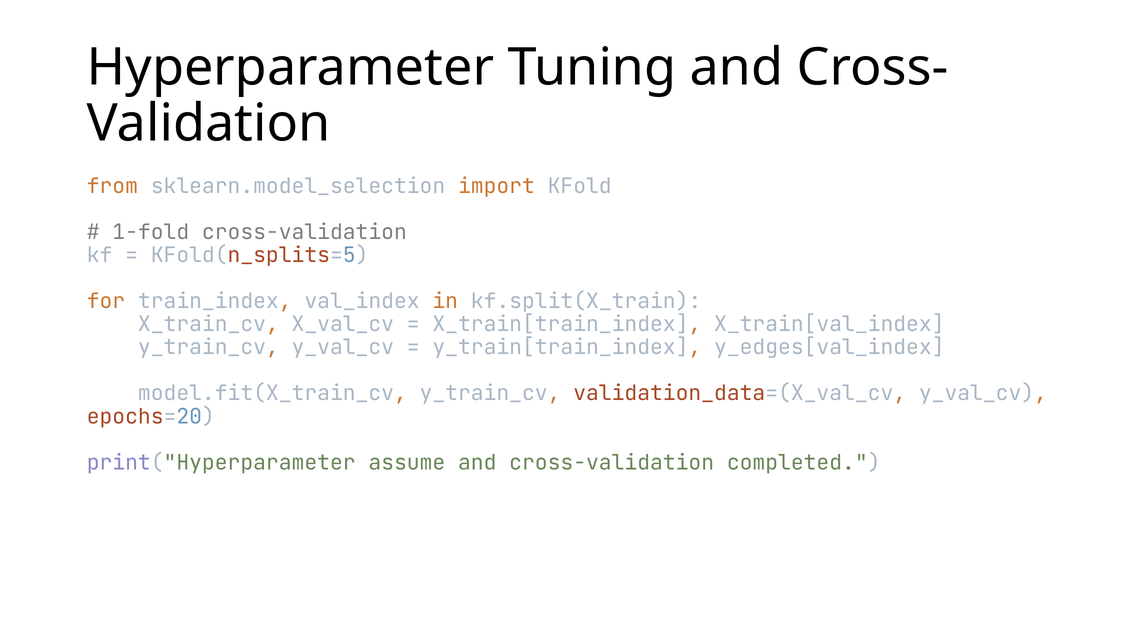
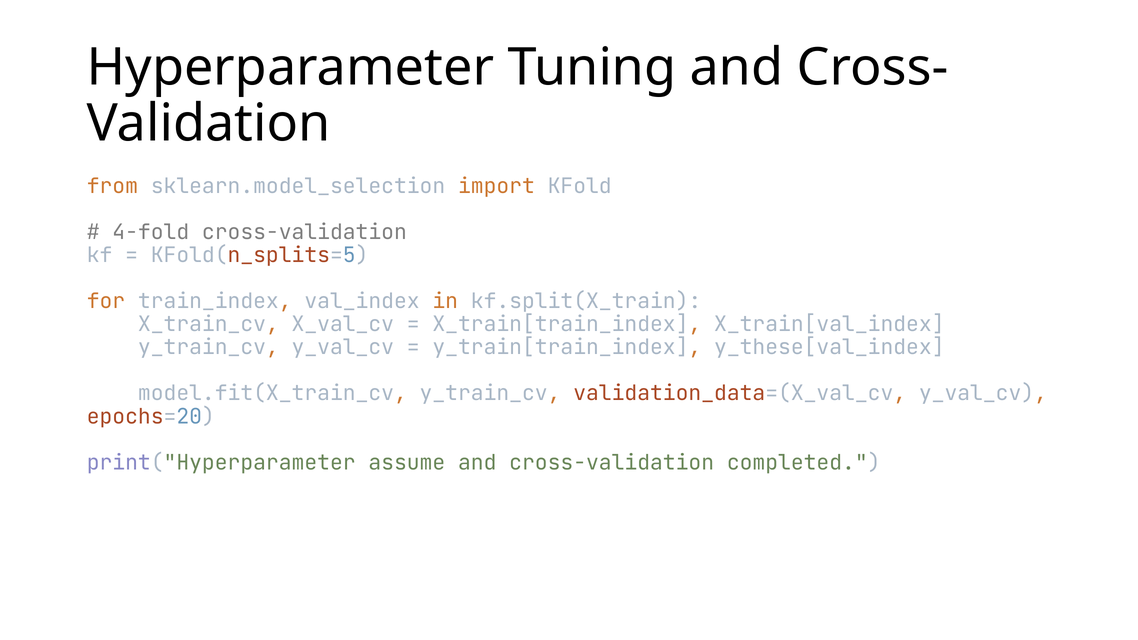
1-fold: 1-fold -> 4-fold (151, 232)
y_edges[val_index: y_edges[val_index -> y_these[val_index (829, 347)
